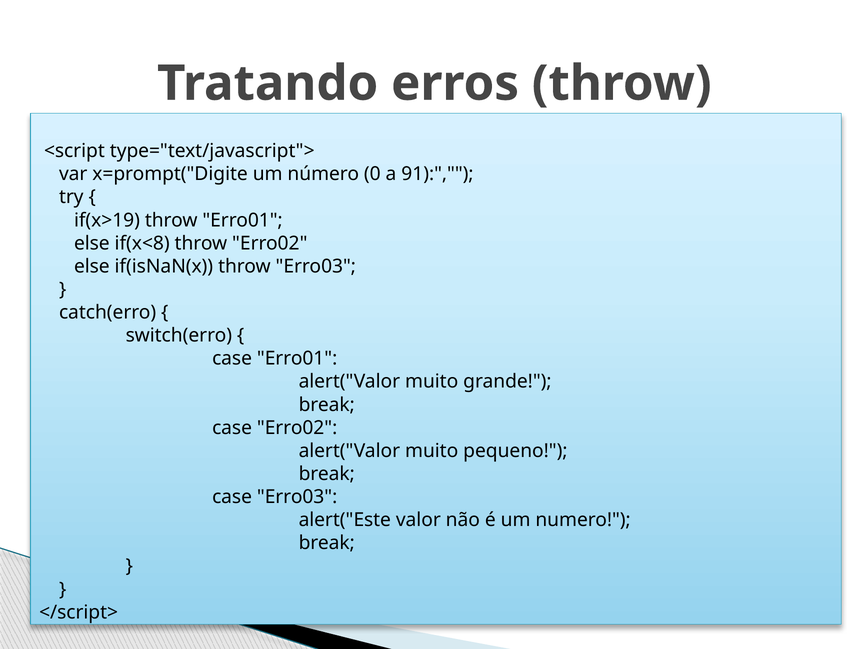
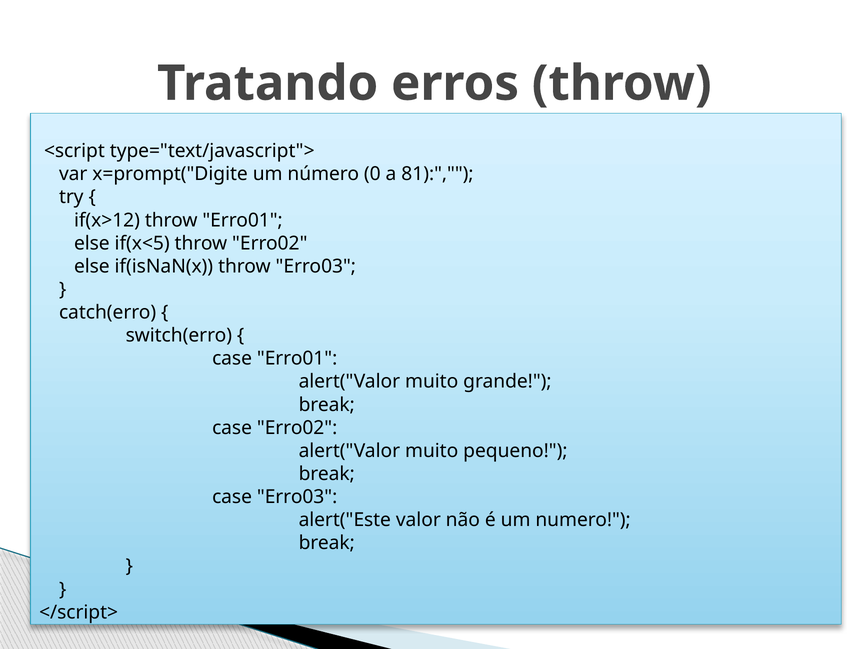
91: 91 -> 81 (437, 174)
if(x>19: if(x>19 -> if(x>12 (107, 220)
if(x<8: if(x<8 -> if(x<5 (142, 243)
